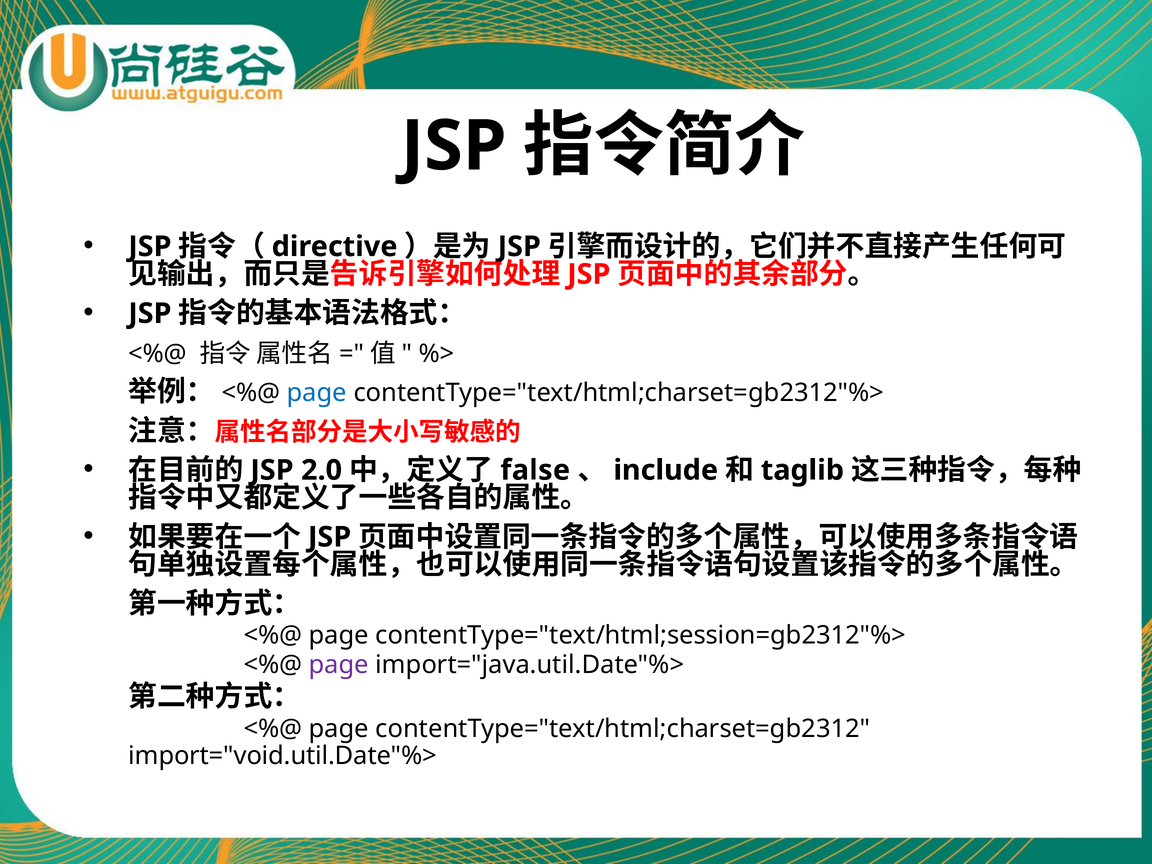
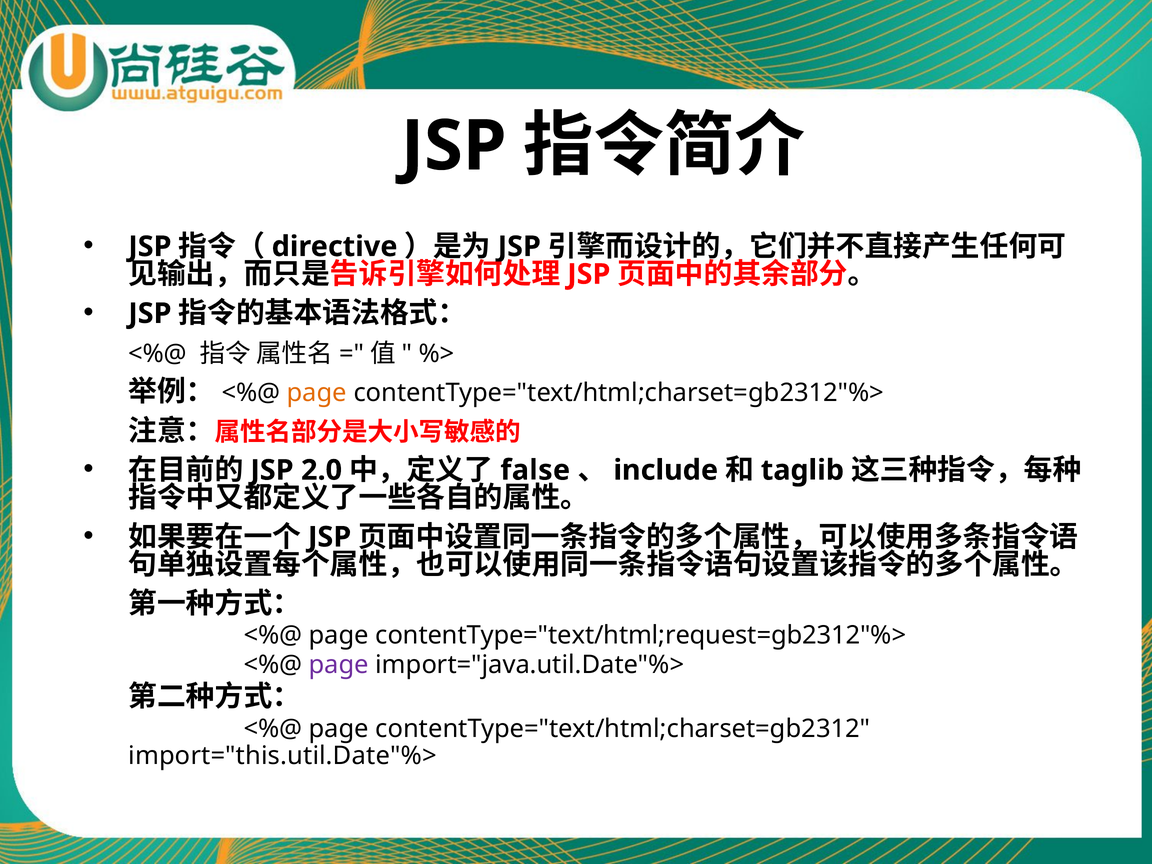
page colour: blue -> orange (317, 393)
contentType="text/html;session=gb2312"%>: contentType="text/html;session=gb2312"%> -> contentType="text/html;request=gb2312"%> (641, 635)
import="void.util.Date"%>: import="void.util.Date"%> -> import="this.util.Date"%> (283, 756)
